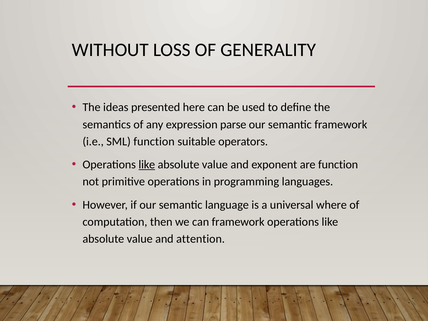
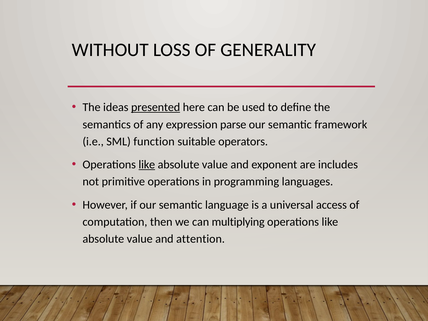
presented underline: none -> present (156, 107)
are function: function -> includes (338, 165)
where: where -> access (331, 205)
can framework: framework -> multiplying (238, 222)
